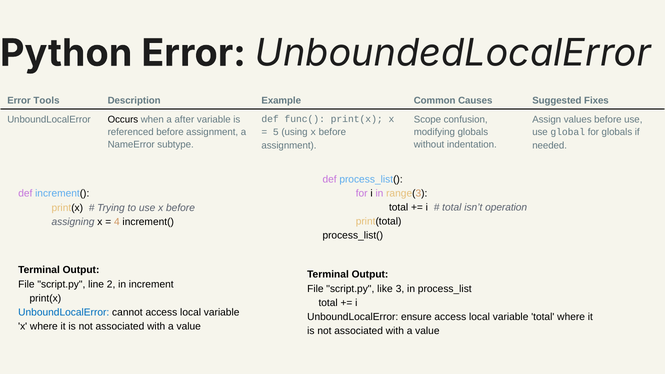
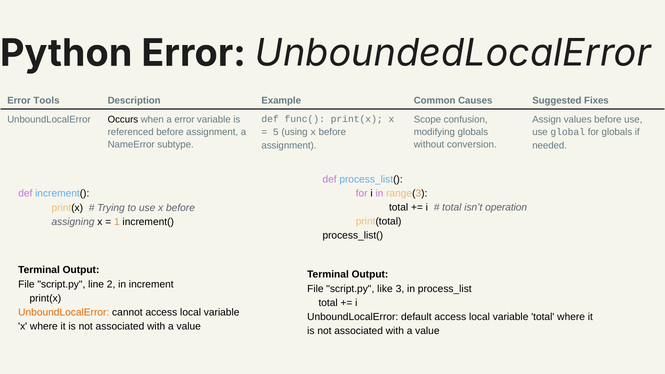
a after: after -> error (184, 120)
indentation: indentation -> conversion (472, 144)
4: 4 -> 1 (117, 222)
UnboundLocalError colour: blue -> orange (64, 312)
ensure: ensure -> default (416, 317)
